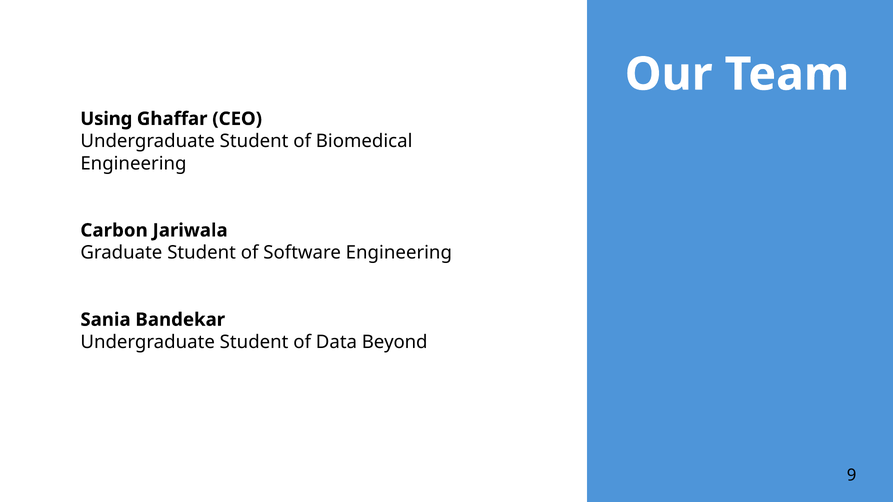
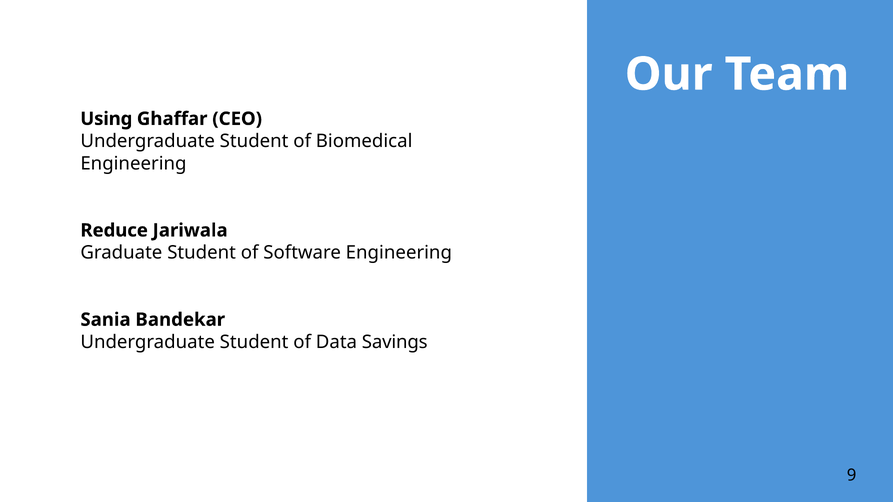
Carbon: Carbon -> Reduce (114, 231)
Beyond: Beyond -> Savings (395, 342)
